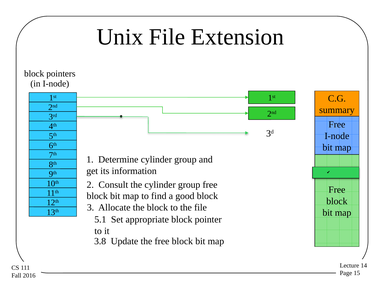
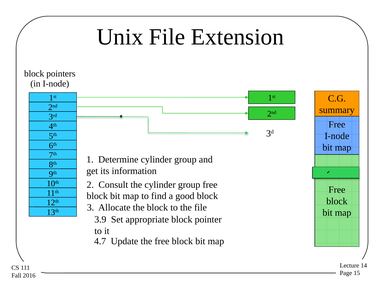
5.1: 5.1 -> 3.9 (100, 219)
3.8: 3.8 -> 4.7 (100, 241)
